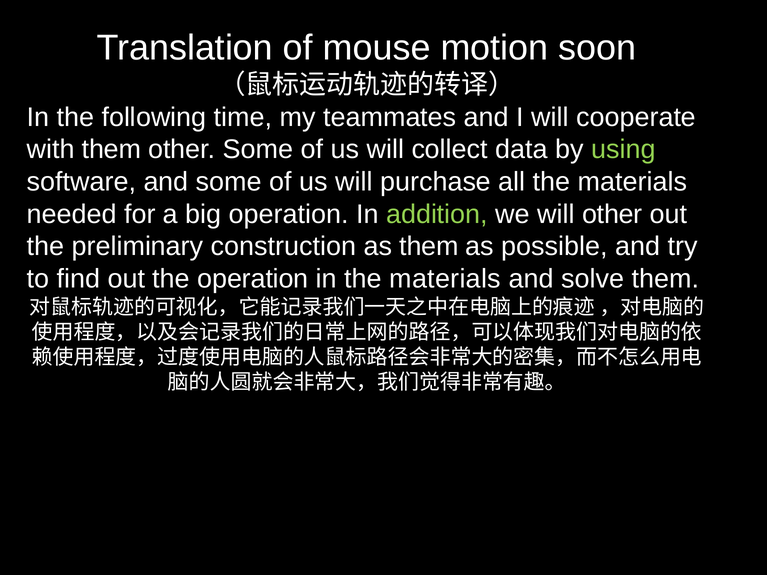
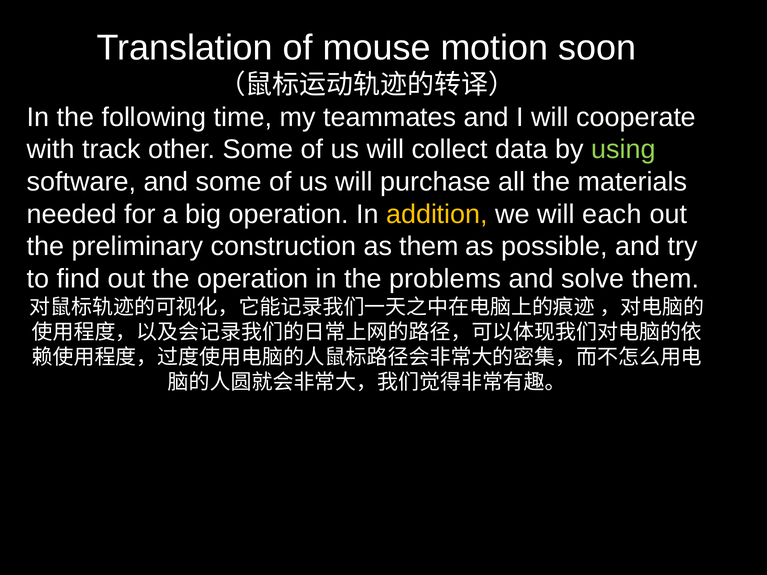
with them: them -> track (111, 150)
addition colour: light green -> yellow (437, 214)
will other: other -> each (612, 214)
in the materials: materials -> problems (445, 279)
